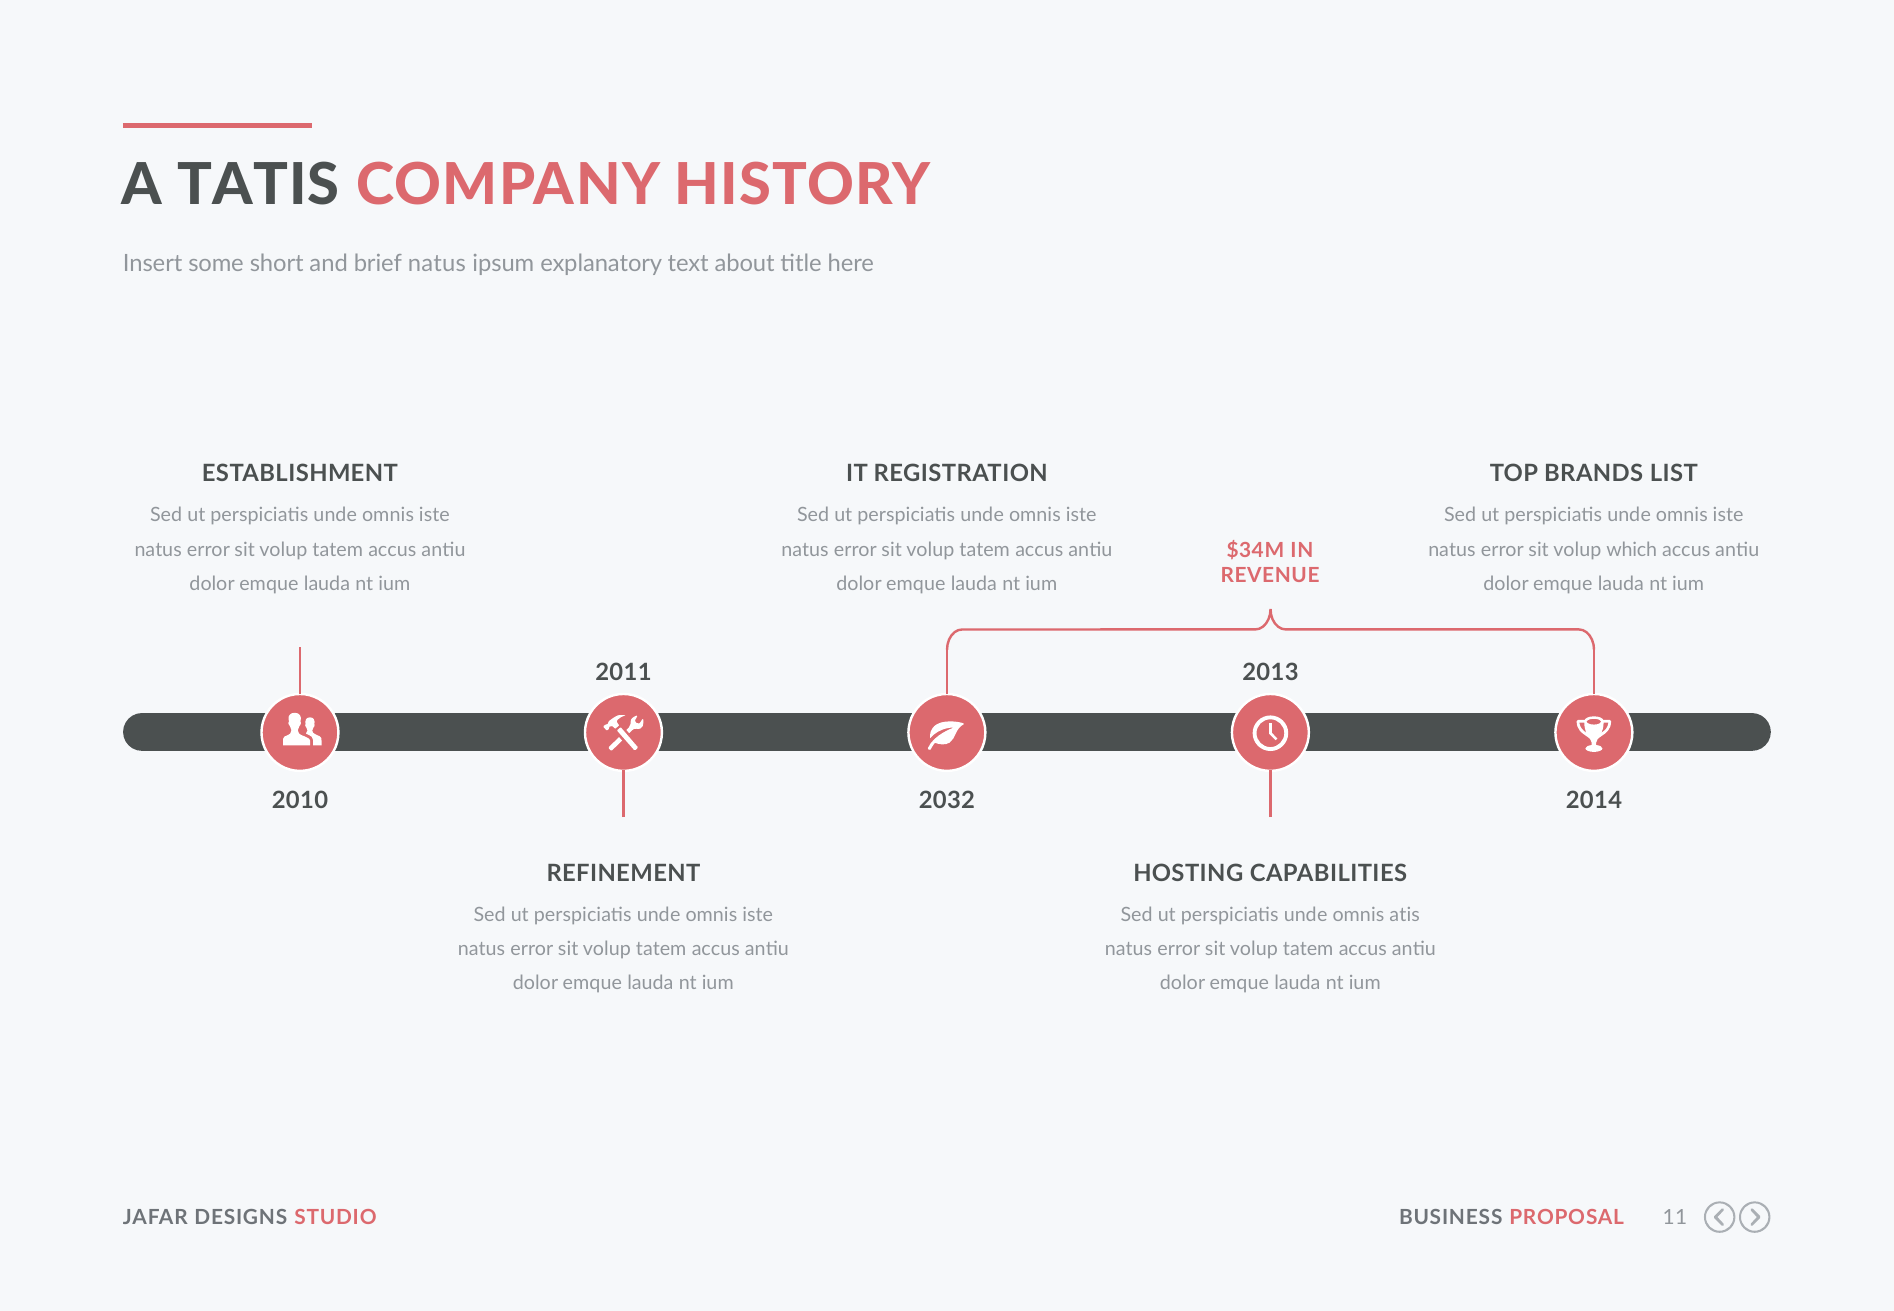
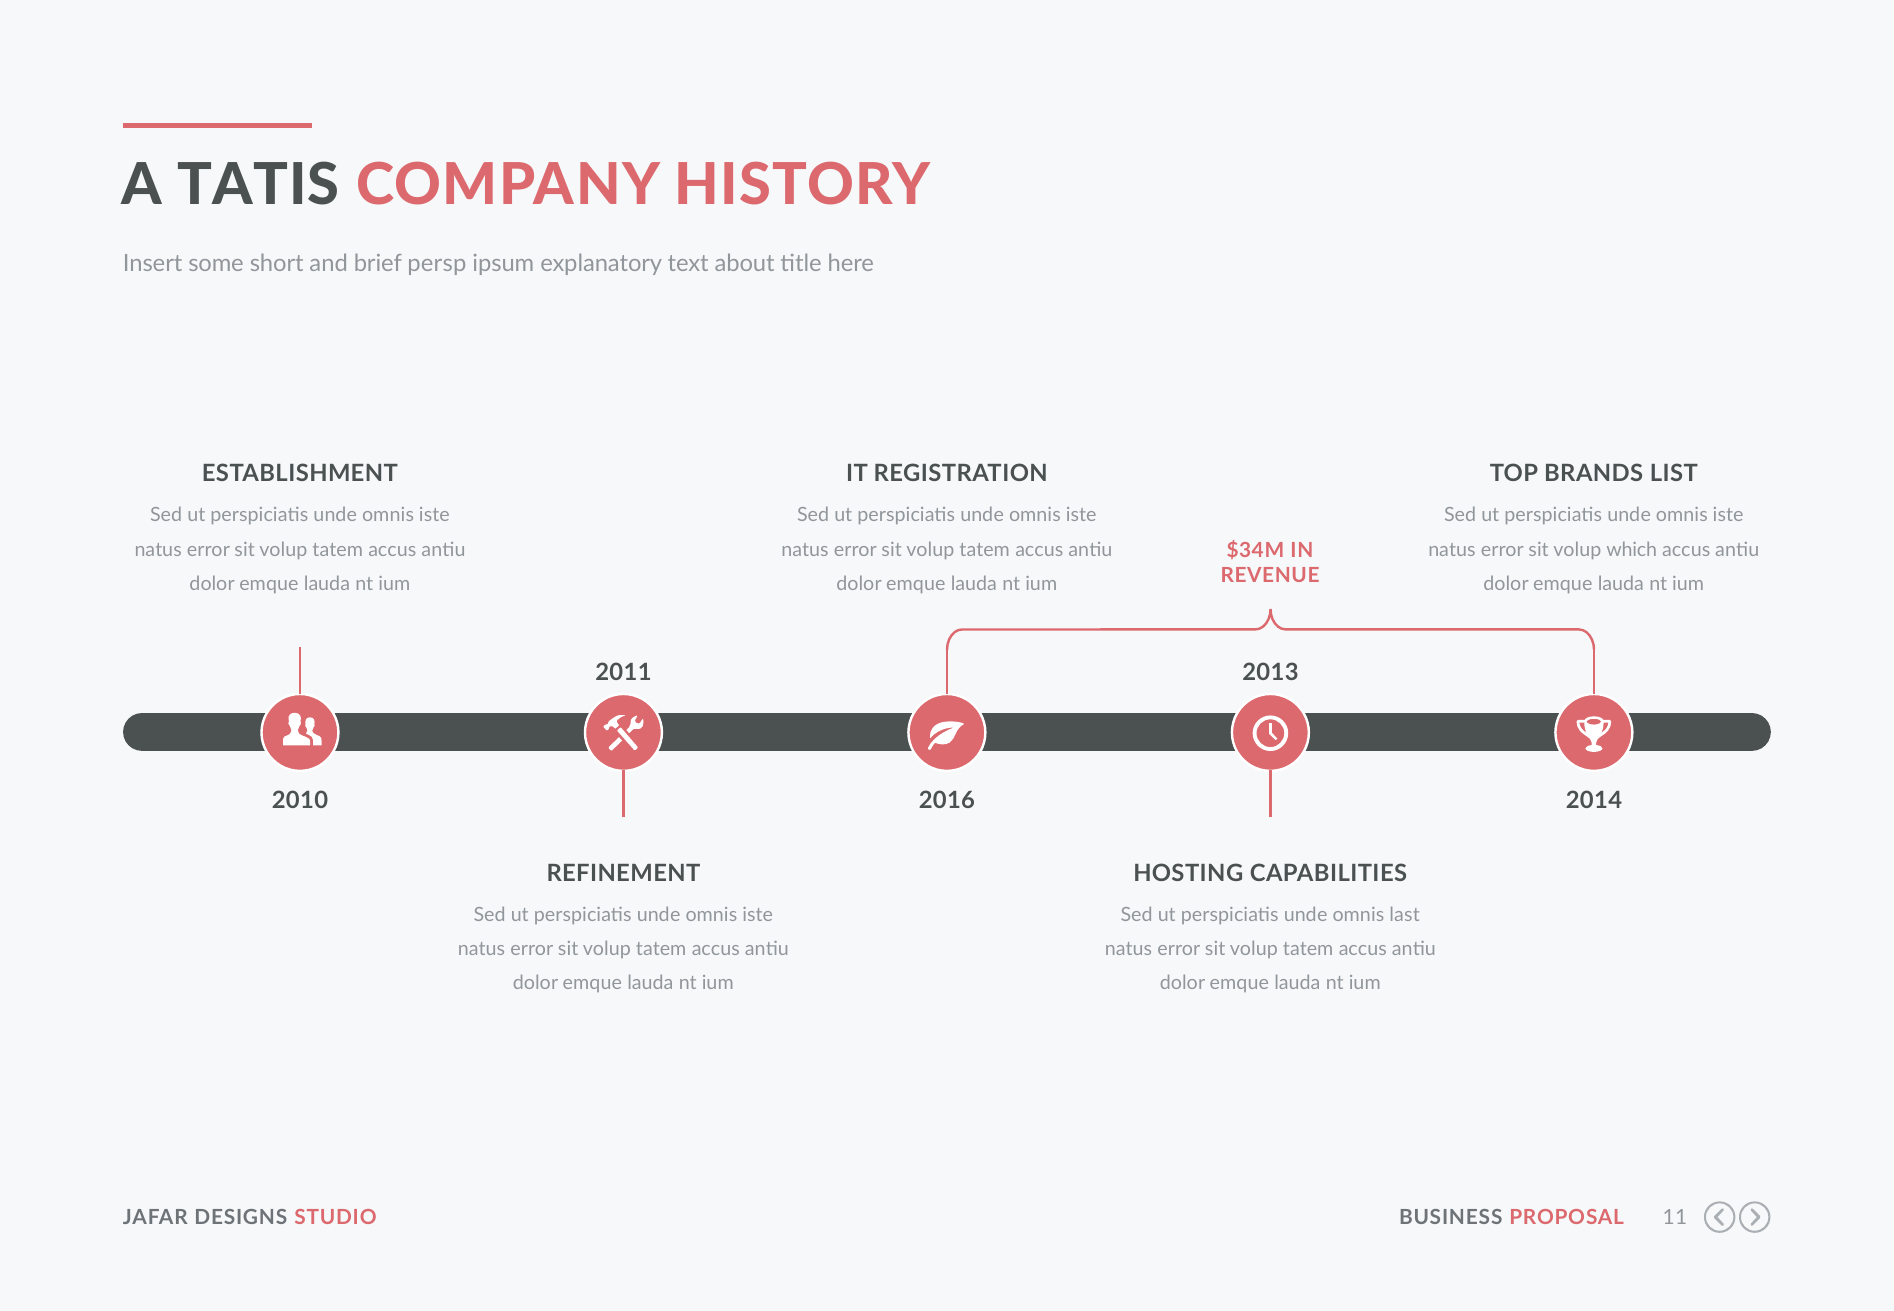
brief natus: natus -> persp (437, 263)
2032: 2032 -> 2016 (947, 801)
atis: atis -> last (1405, 915)
